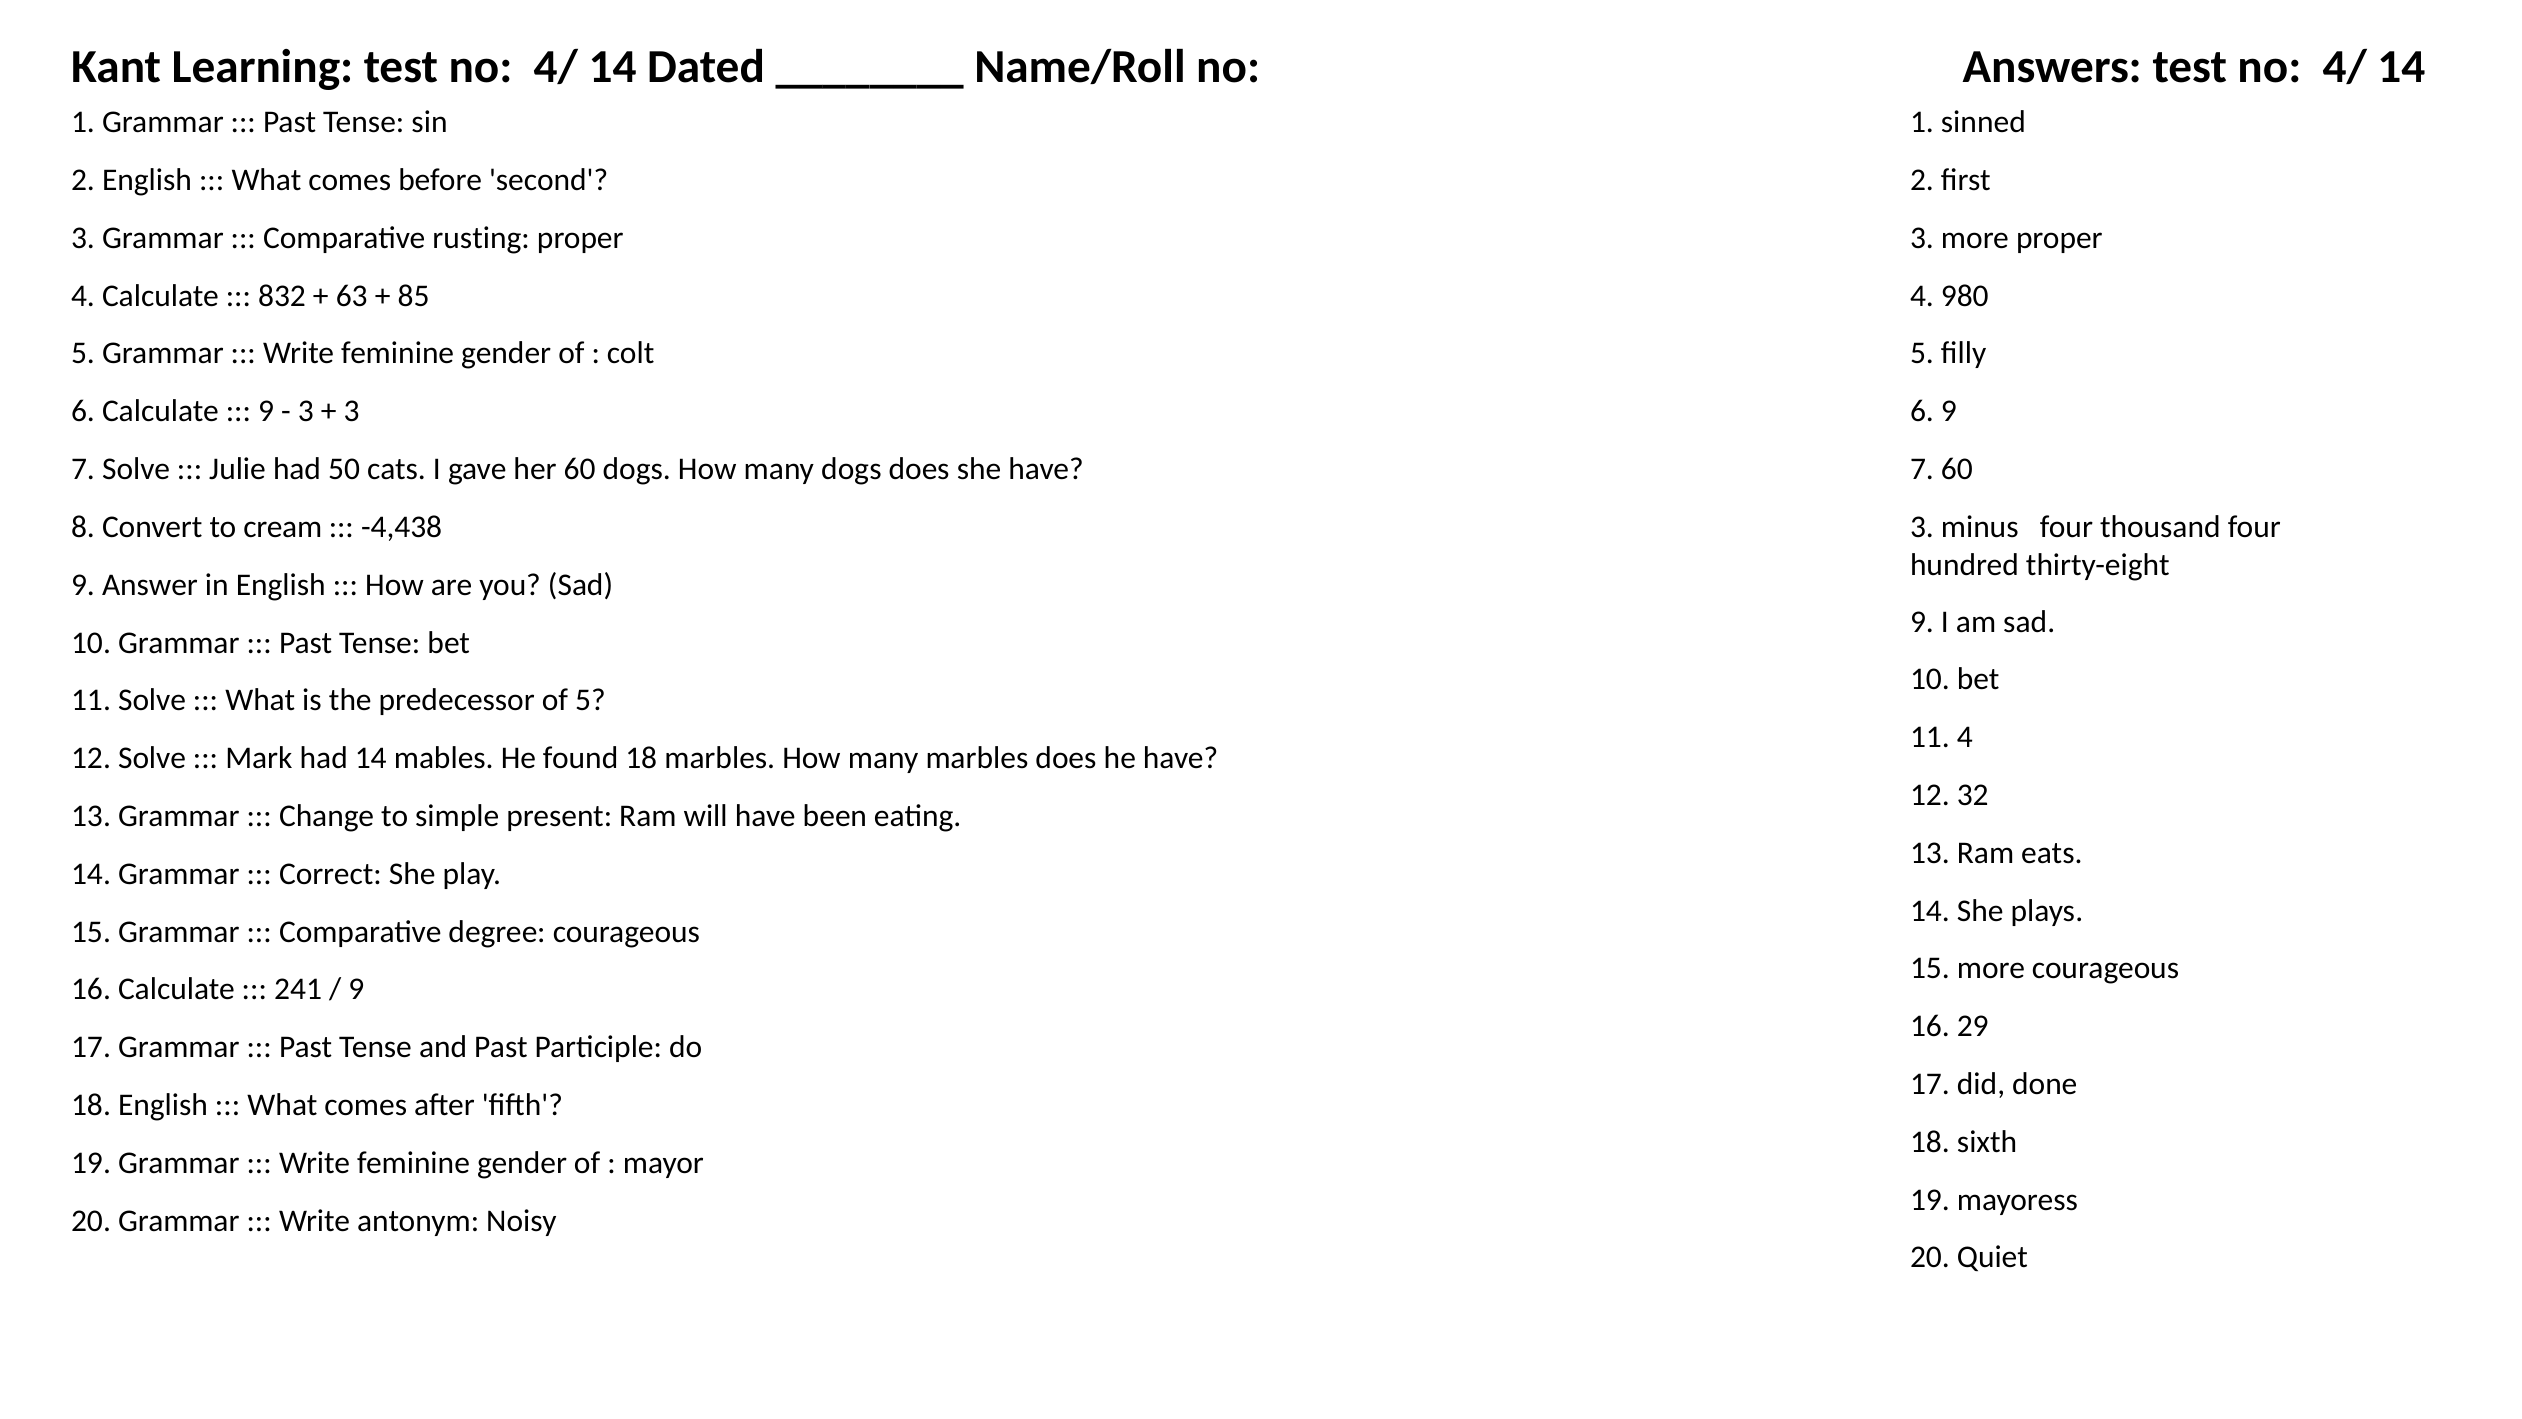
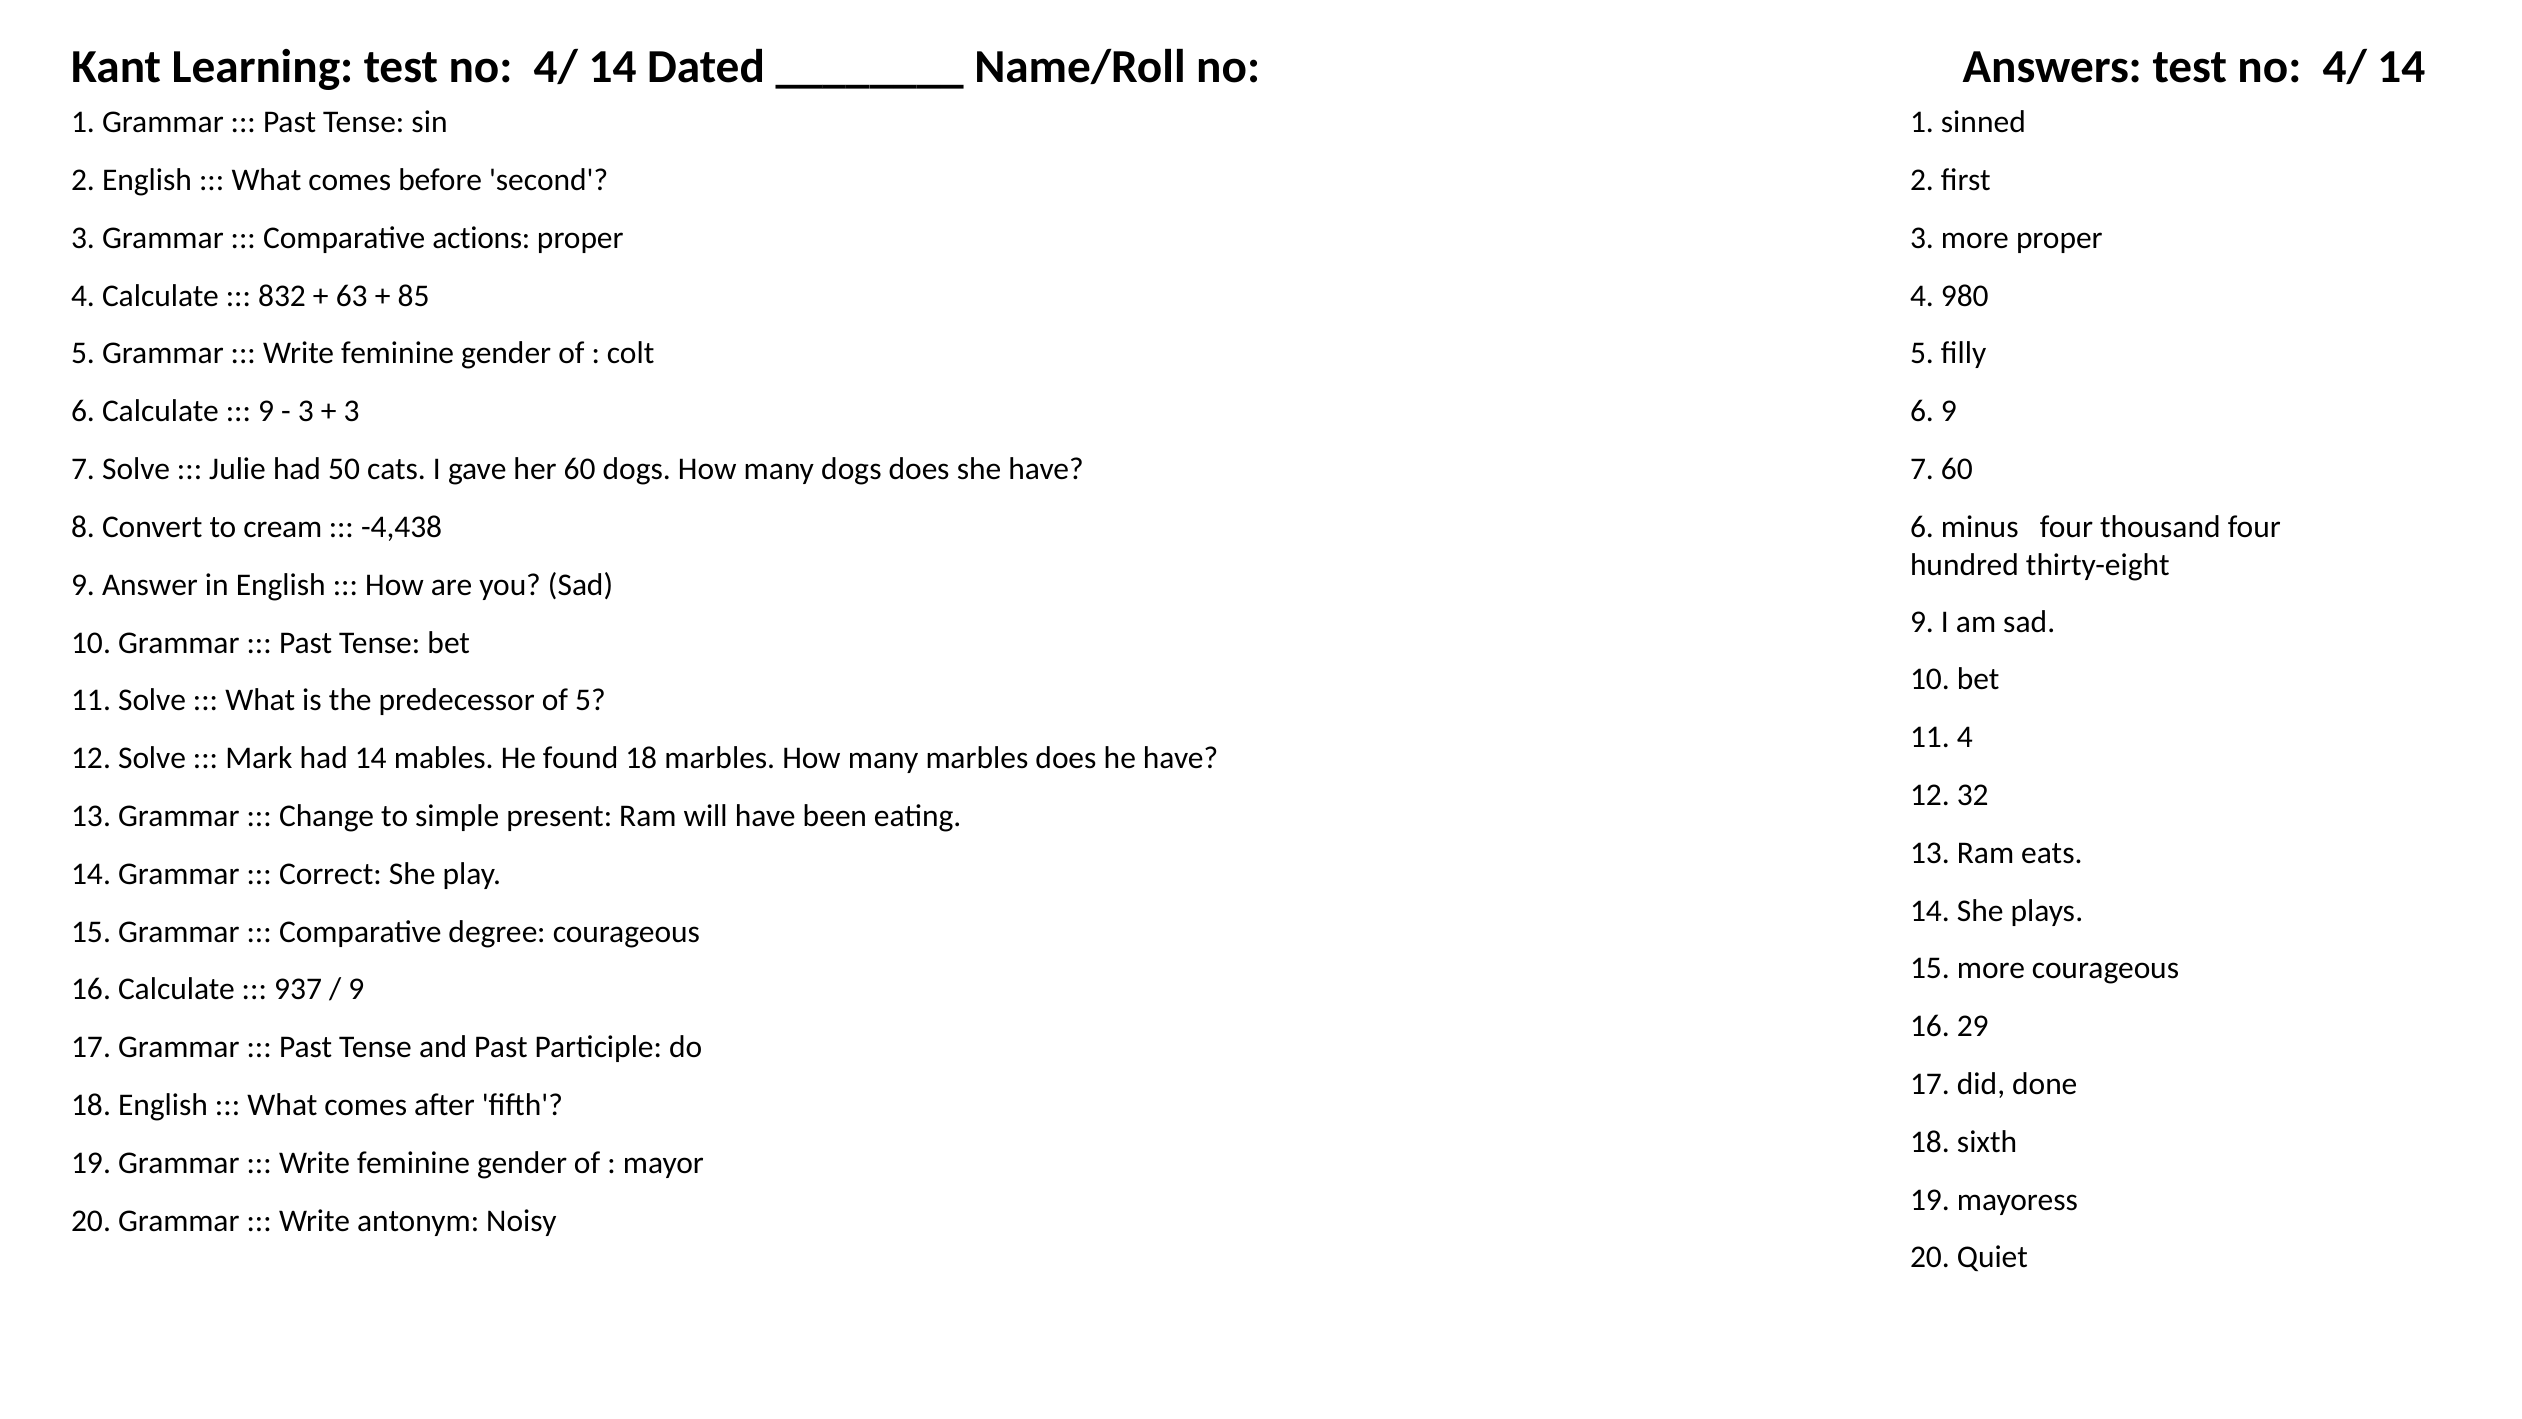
rusting: rusting -> actions (481, 238)
-4,438 3: 3 -> 6 (1922, 527)
241: 241 -> 937 (298, 989)
